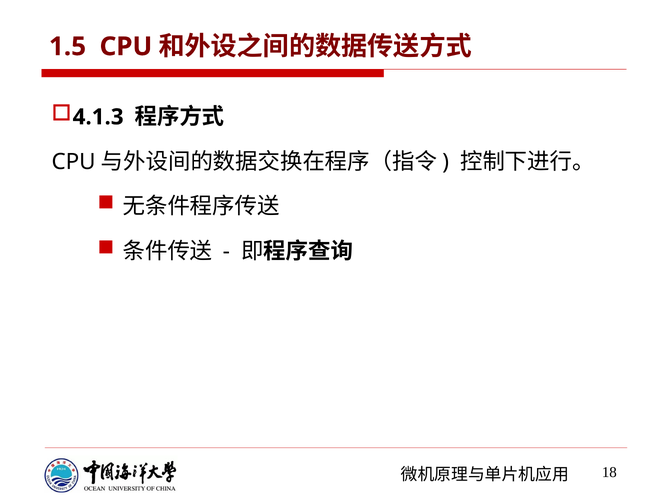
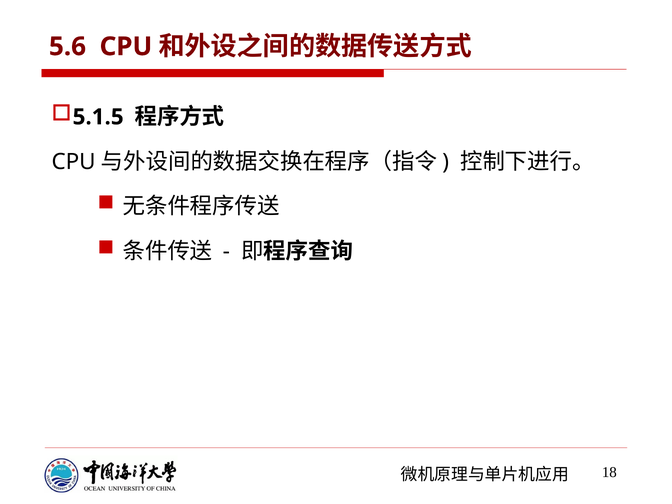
1.5: 1.5 -> 5.6 (67, 47)
4.1.3: 4.1.3 -> 5.1.5 (98, 117)
